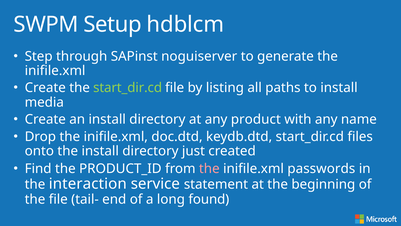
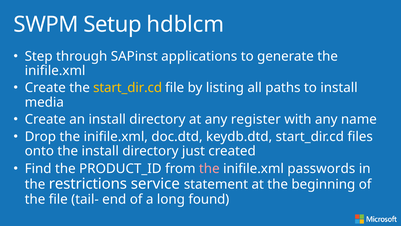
noguiserver: noguiserver -> applications (199, 56)
start_dir.cd colour: light green -> yellow (128, 88)
product: product -> register (256, 119)
interaction: interaction -> restrictions (88, 184)
